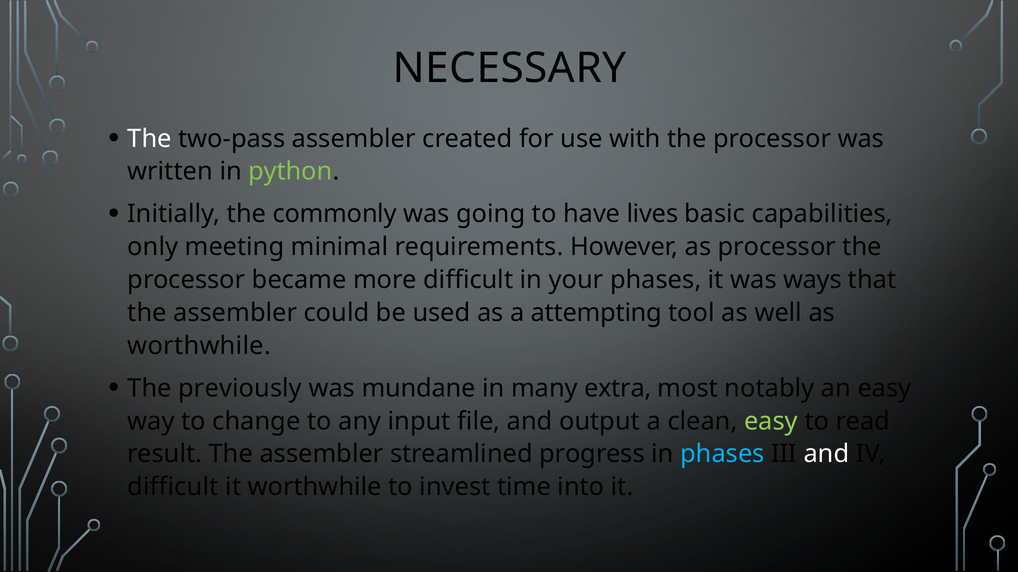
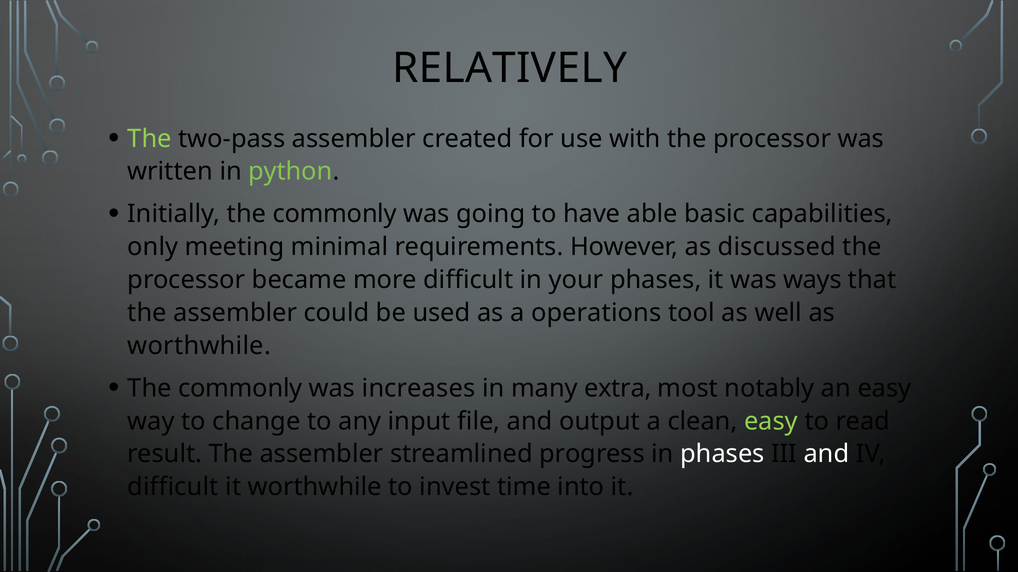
NECESSARY: NECESSARY -> RELATIVELY (510, 69)
The colour: white -> light green (150, 139)
lives: lives -> able (652, 214)
as processor: processor -> discussed (777, 247)
attempting: attempting -> operations (596, 313)
previously: previously -> commonly (240, 389)
mundane: mundane -> increases (419, 389)
phases colour: light blue -> white (722, 455)
